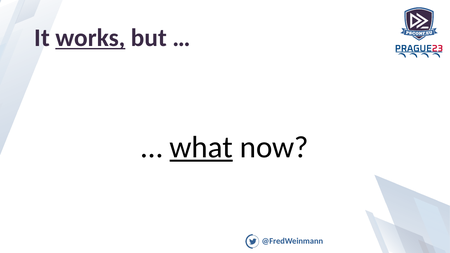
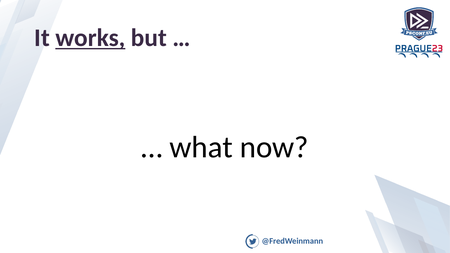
what underline: present -> none (201, 147)
